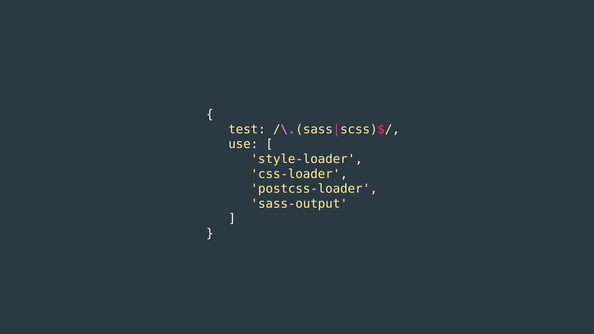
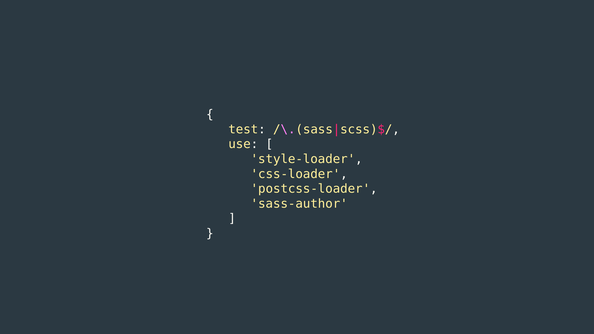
sass-output: sass-output -> sass-author (299, 204)
